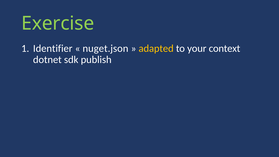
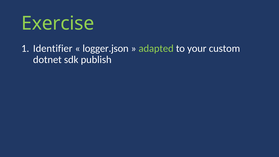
nuget.json: nuget.json -> logger.json (106, 48)
adapted colour: yellow -> light green (156, 48)
context: context -> custom (224, 48)
